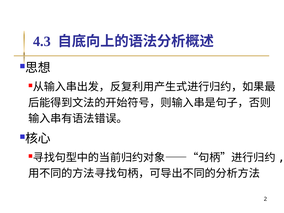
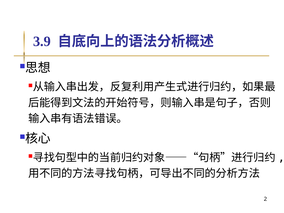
4.3: 4.3 -> 3.9 (42, 42)
